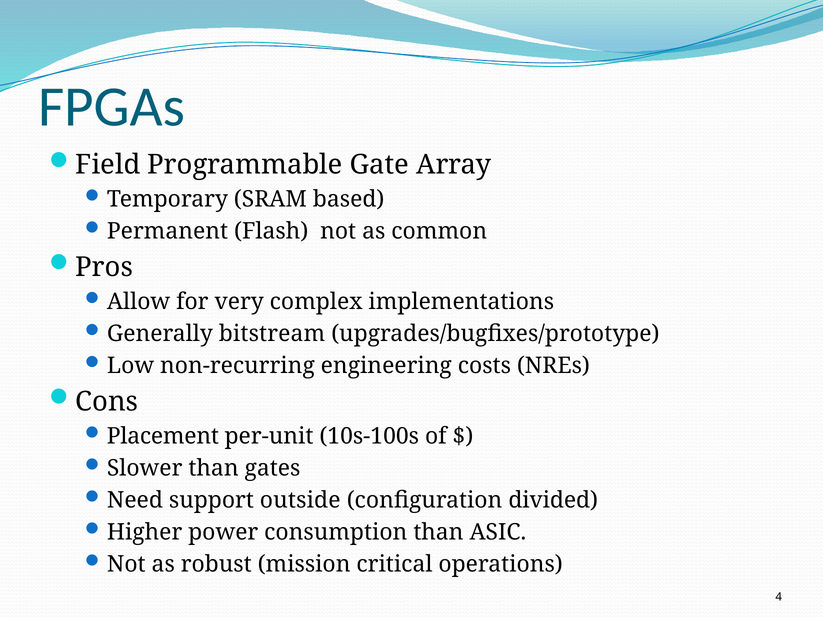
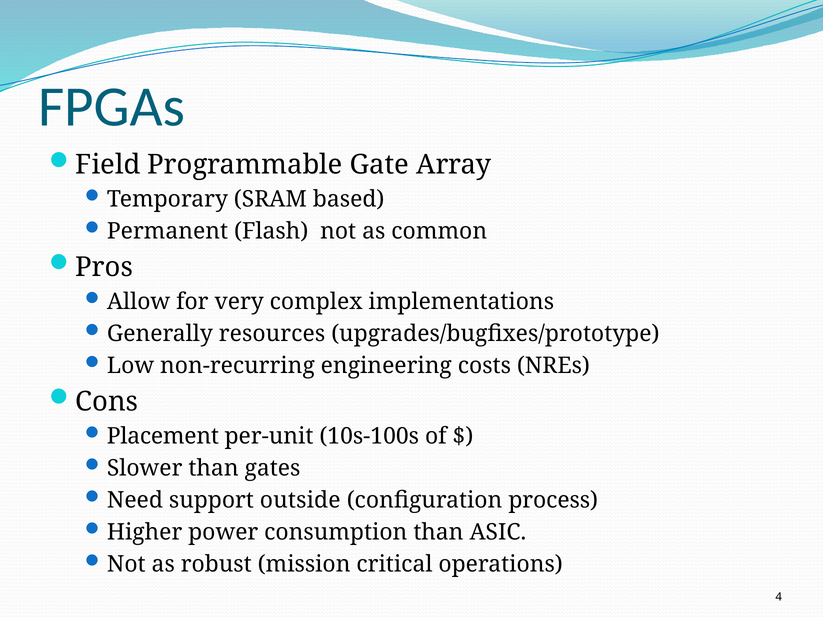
bitstream: bitstream -> resources (272, 334)
divided: divided -> process (553, 500)
